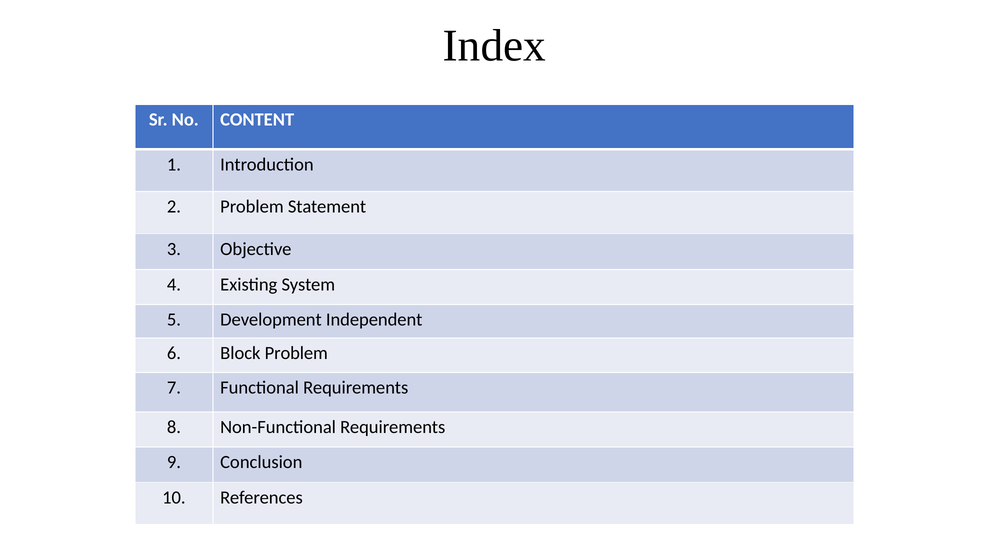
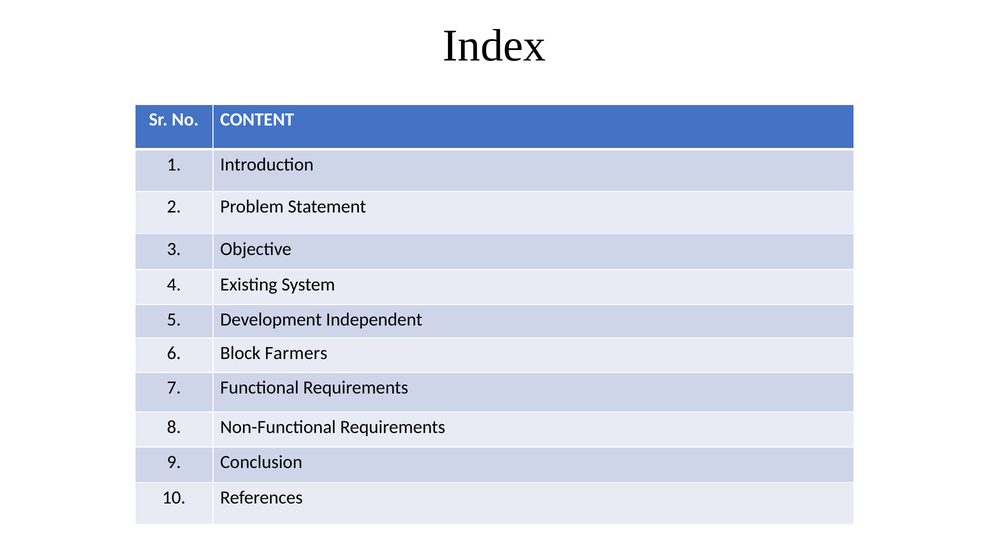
Block Problem: Problem -> Farmers (296, 353)
